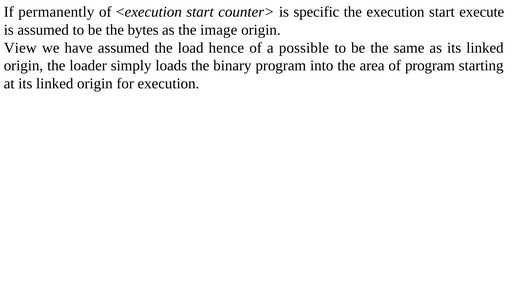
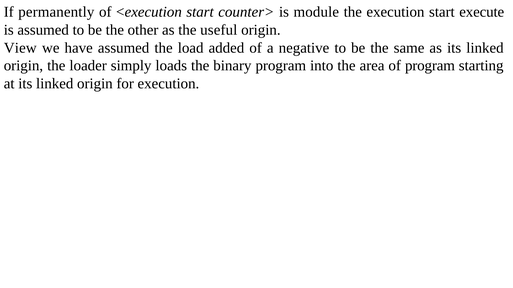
specific: specific -> module (316, 12)
bytes: bytes -> other (143, 30)
image: image -> useful (219, 30)
hence: hence -> added (226, 48)
possible: possible -> negative (304, 48)
